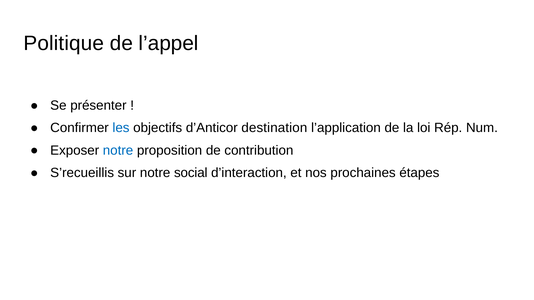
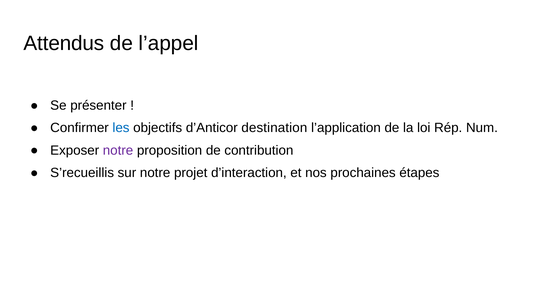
Politique: Politique -> Attendus (64, 43)
notre colour: blue -> purple (118, 150)
social: social -> projet (191, 173)
